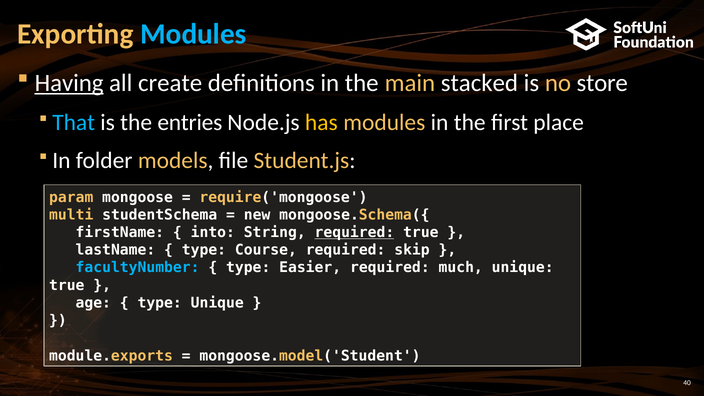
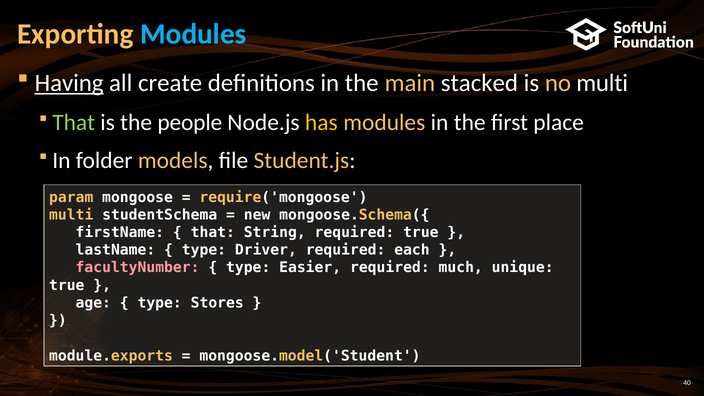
no store: store -> multi (602, 83)
That colour: light blue -> light green (74, 122)
entries: entries -> people (190, 122)
into: into -> that (213, 232)
required underline: present -> none (354, 232)
Course: Course -> Driver (266, 250)
skip: skip -> each (412, 250)
facultyNumber colour: light blue -> pink (138, 268)
type Unique: Unique -> Stores (217, 303)
